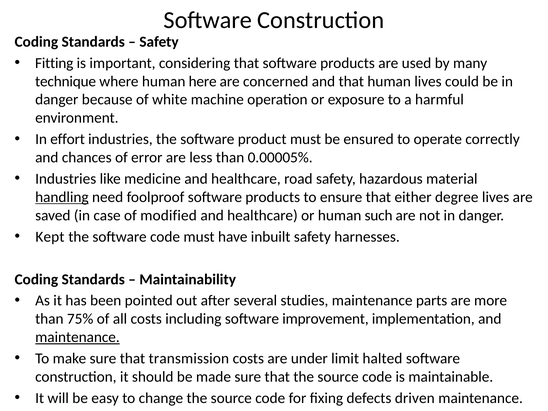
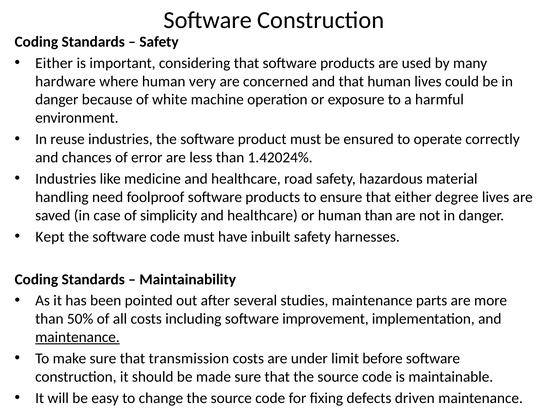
Fitting: Fitting -> Either (54, 63)
technique: technique -> hardware (65, 81)
here: here -> very (202, 81)
effort: effort -> reuse (68, 139)
0.00005%: 0.00005% -> 1.42024% (280, 157)
handling underline: present -> none (62, 197)
modified: modified -> simplicity (169, 215)
human such: such -> than (379, 215)
75%: 75% -> 50% (80, 319)
halted: halted -> before (383, 358)
